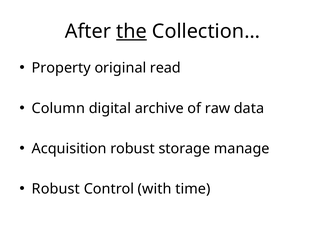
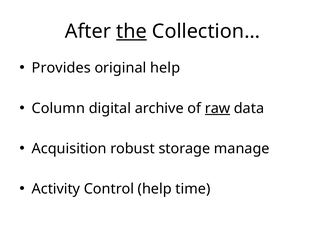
Property: Property -> Provides (61, 68)
original read: read -> help (165, 68)
raw underline: none -> present (218, 109)
Robust: Robust -> Activity (56, 190)
Control with: with -> help (155, 190)
